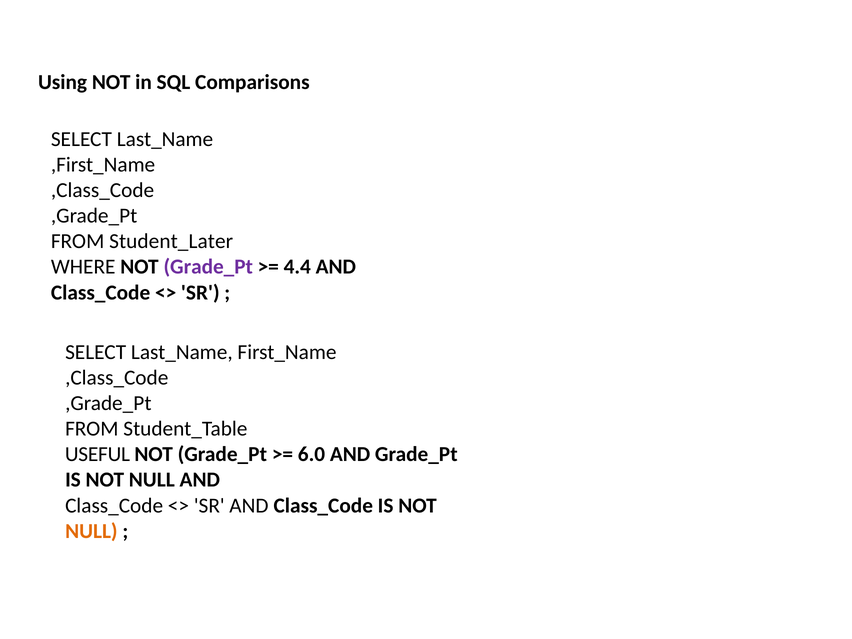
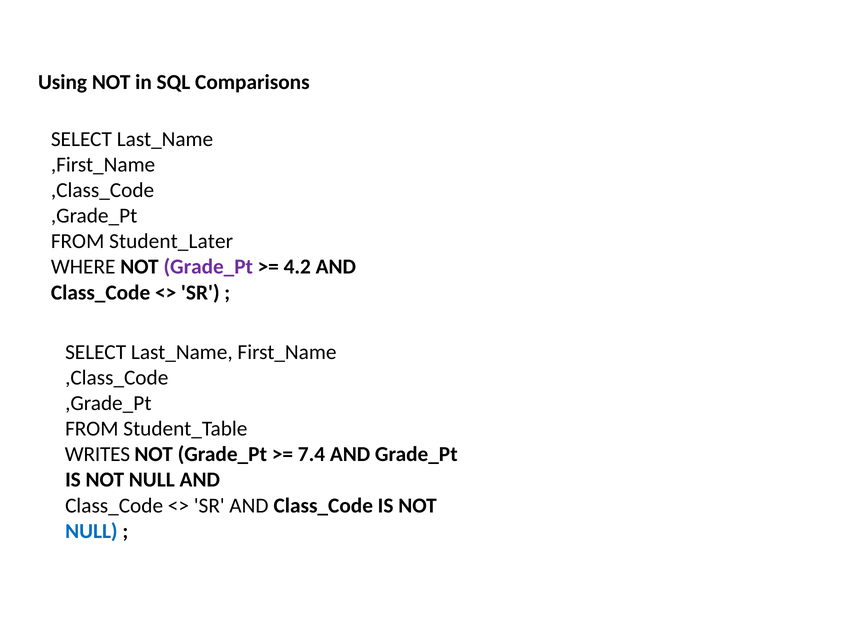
4.4: 4.4 -> 4.2 (297, 267)
USEFUL: USEFUL -> WRITES (97, 454)
6.0: 6.0 -> 7.4 (311, 454)
NULL colour: orange -> blue (91, 531)
